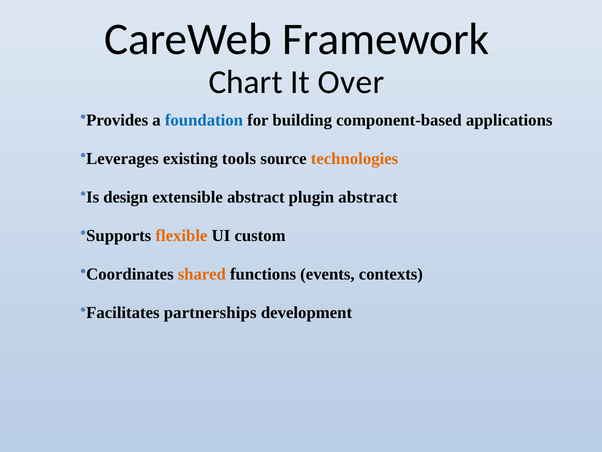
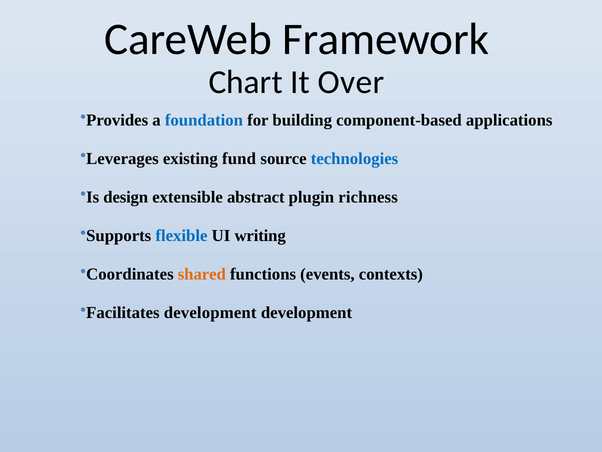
tools: tools -> fund (239, 158)
technologies colour: orange -> blue (355, 158)
plugin abstract: abstract -> richness (368, 197)
flexible colour: orange -> blue (181, 235)
custom: custom -> writing (260, 235)
Facilitates partnerships: partnerships -> development (210, 312)
